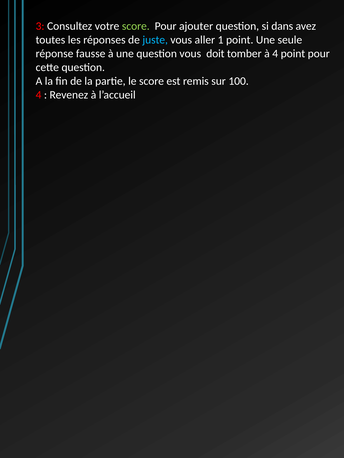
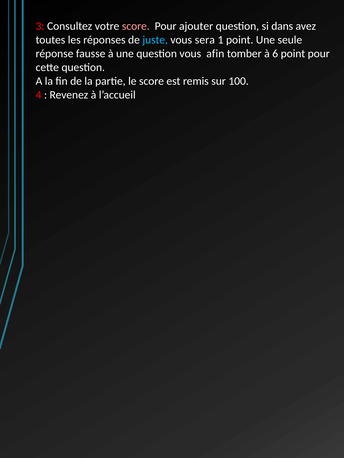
score colour: light green -> pink (136, 26)
aller: aller -> sera (205, 40)
doit: doit -> afin (215, 54)
à 4: 4 -> 6 (275, 54)
